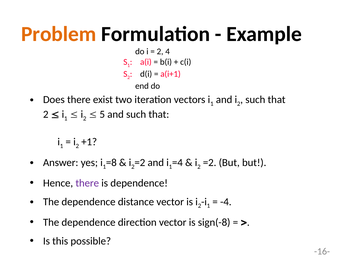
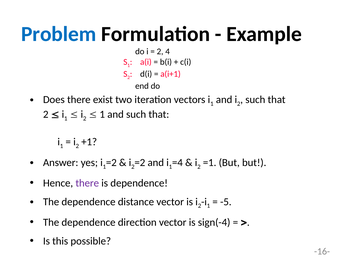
Problem colour: orange -> blue (59, 34)
5: 5 -> 1 (102, 115)
=8: =8 -> =2 (111, 163)
=2: =2 -> =1 (210, 163)
-4: -4 -> -5 (226, 202)
sign(-8: sign(-8 -> sign(-4 (214, 222)
